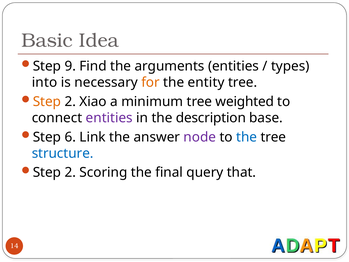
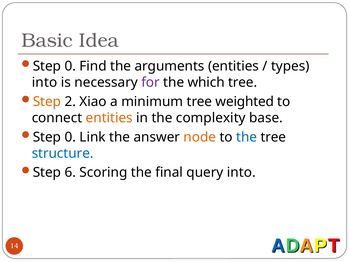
9: 9 -> 0 (70, 66)
for colour: orange -> purple (151, 82)
entity: entity -> which (206, 82)
entities colour: purple -> orange (109, 118)
description: description -> complexity (211, 118)
6: 6 -> 0 (70, 137)
node colour: purple -> orange (200, 137)
2: 2 -> 6 (70, 172)
query that: that -> into (241, 172)
